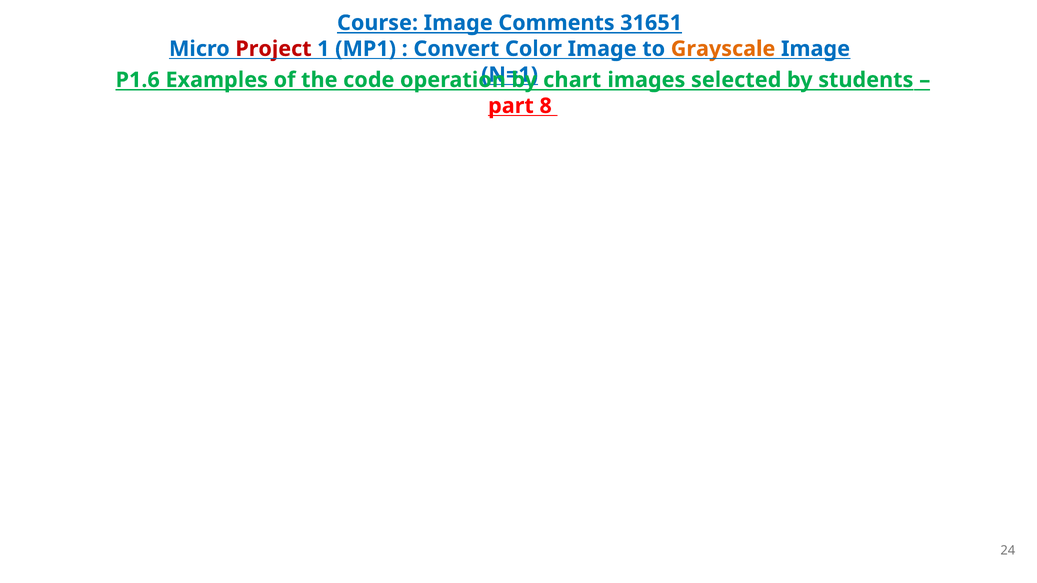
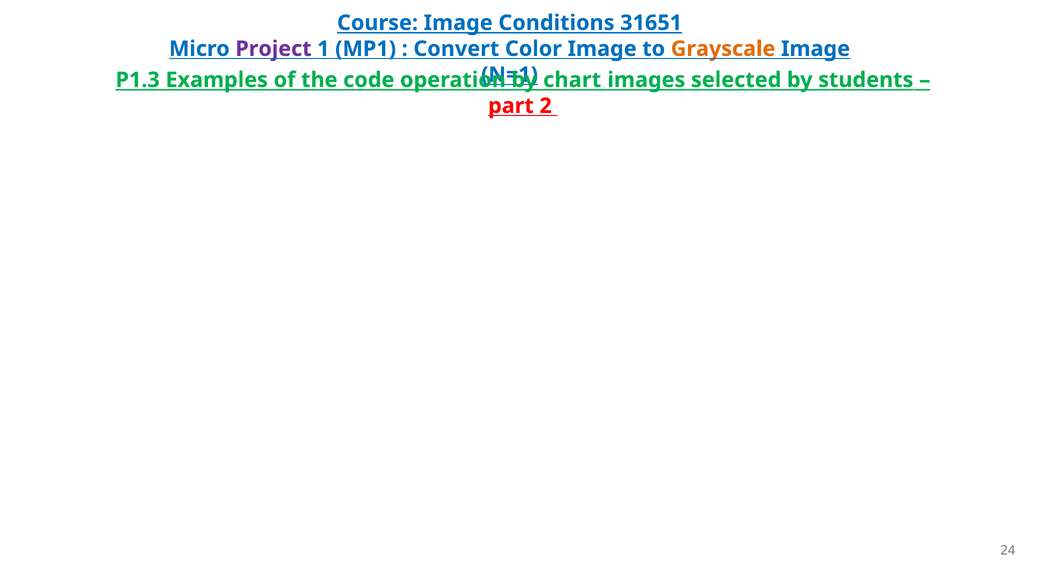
Comments: Comments -> Conditions (556, 23)
Project colour: red -> purple (273, 49)
P1.6: P1.6 -> P1.3 (138, 80)
8: 8 -> 2 (546, 106)
